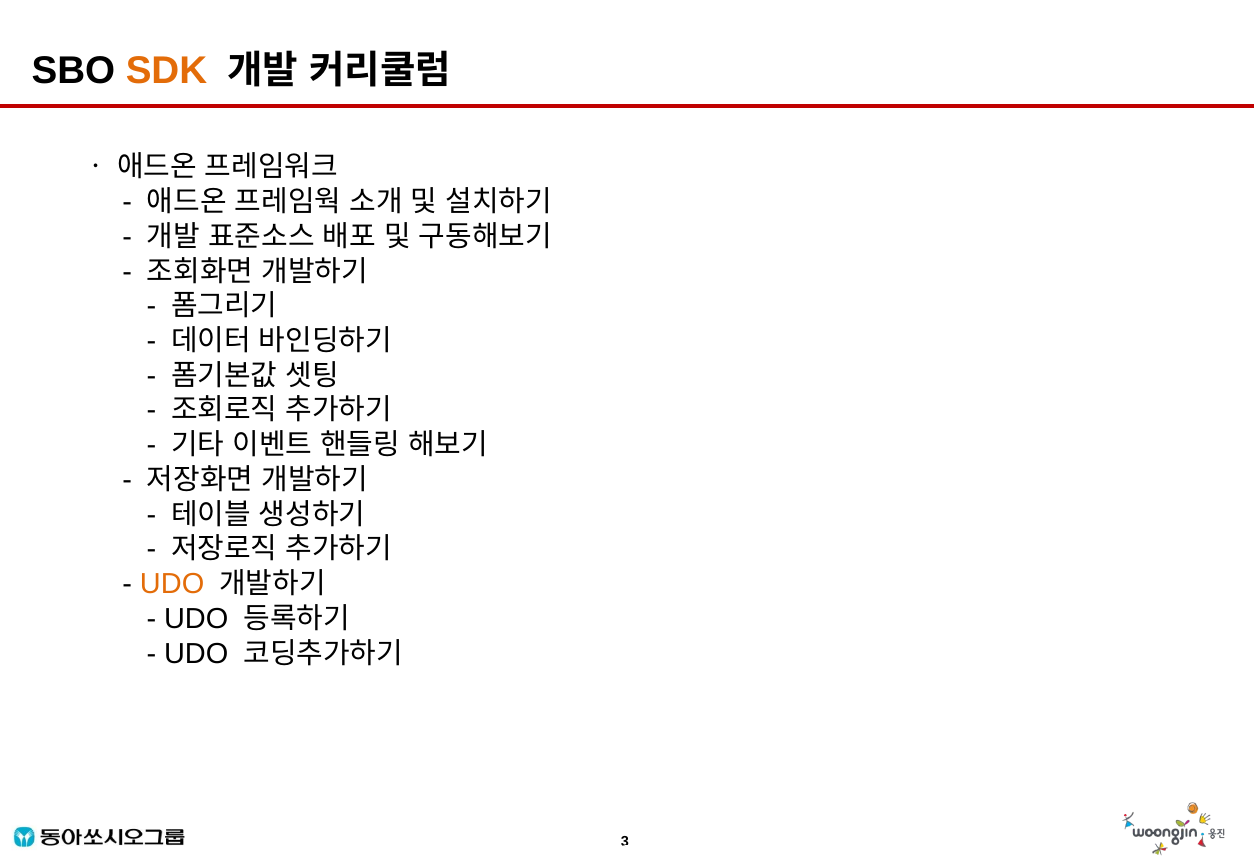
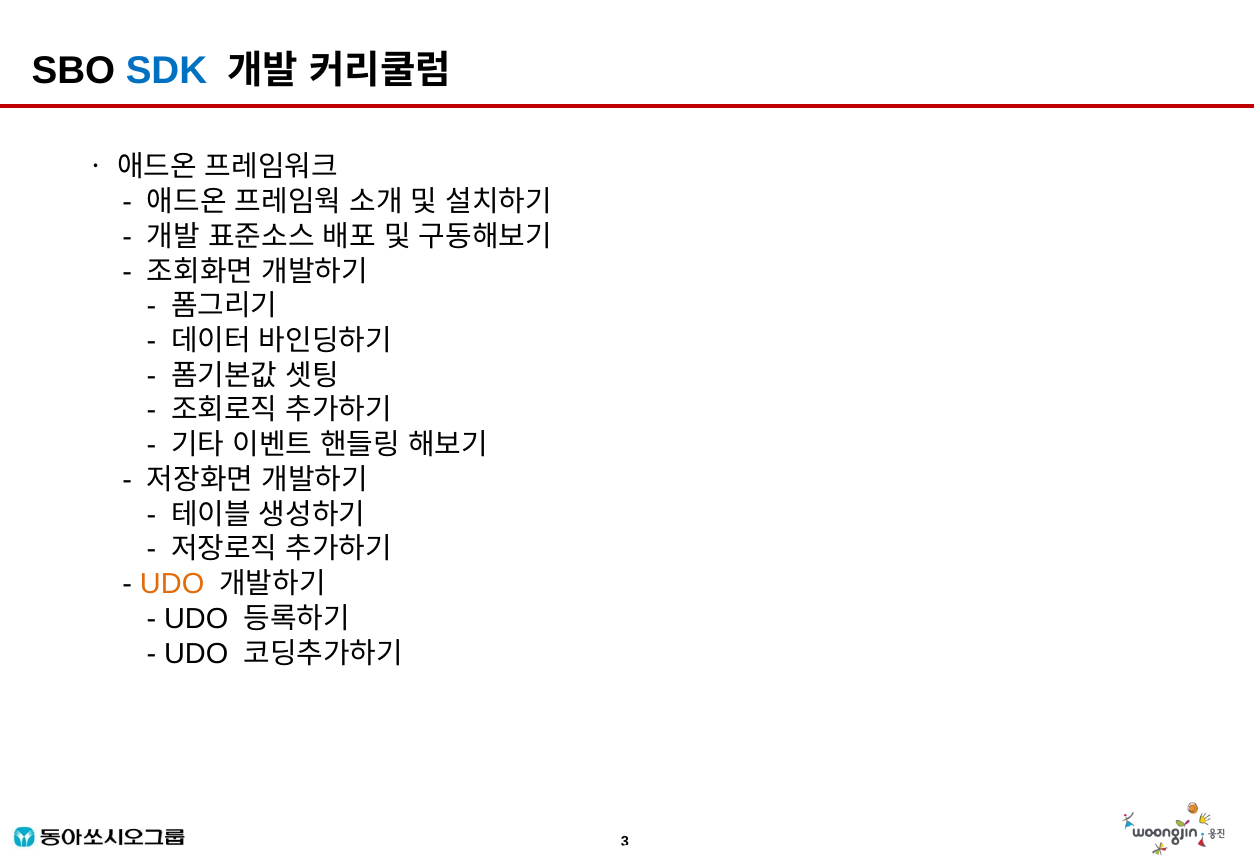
SDK colour: orange -> blue (167, 70)
